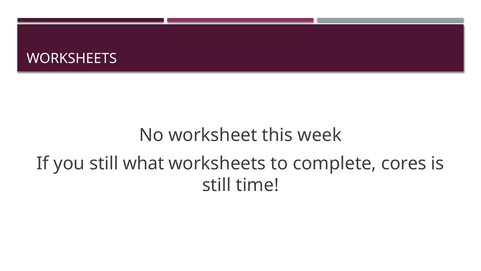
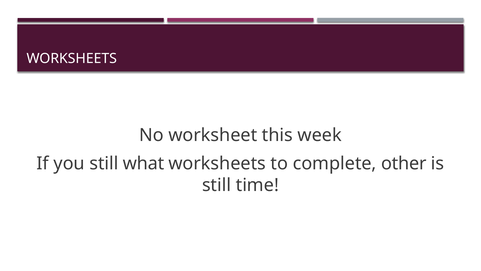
cores: cores -> other (404, 163)
